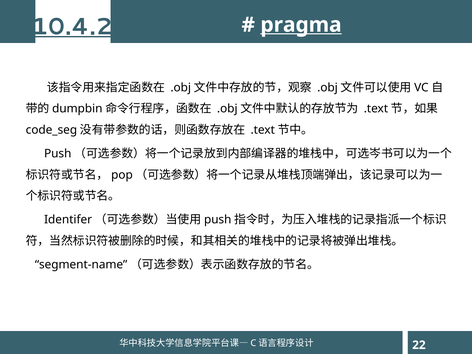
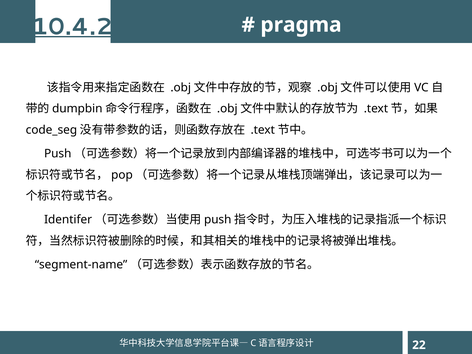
pragma underline: present -> none (301, 25)
